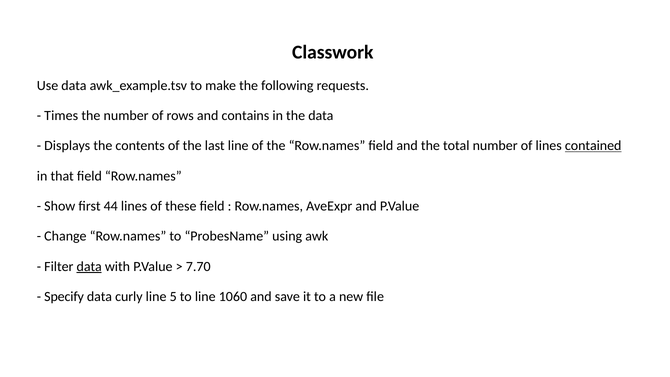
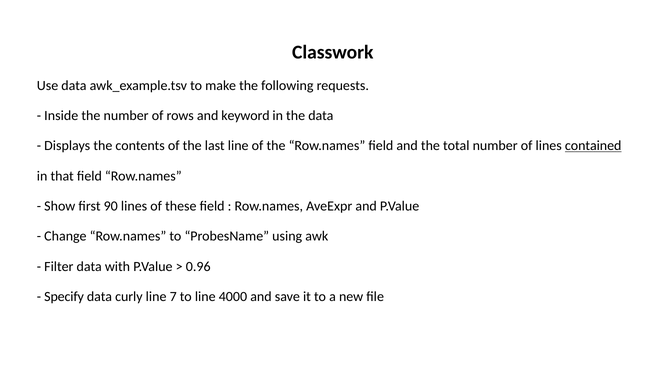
Times: Times -> Inside (61, 116)
contains: contains -> keyword (245, 116)
44: 44 -> 90 (111, 206)
data underline: present -> none (89, 266)
7.70: 7.70 -> 0.96 (198, 266)
5: 5 -> 7 (173, 297)
1060: 1060 -> 4000 (233, 297)
